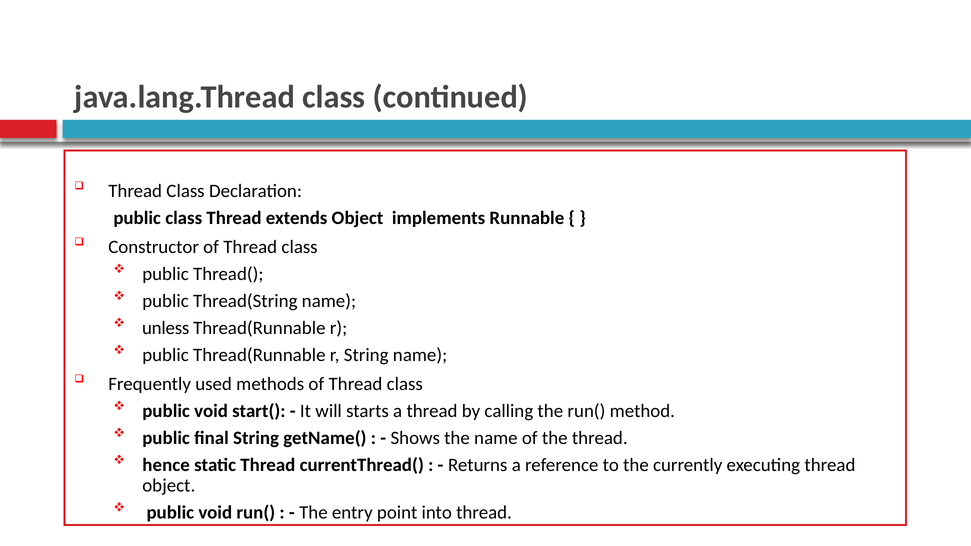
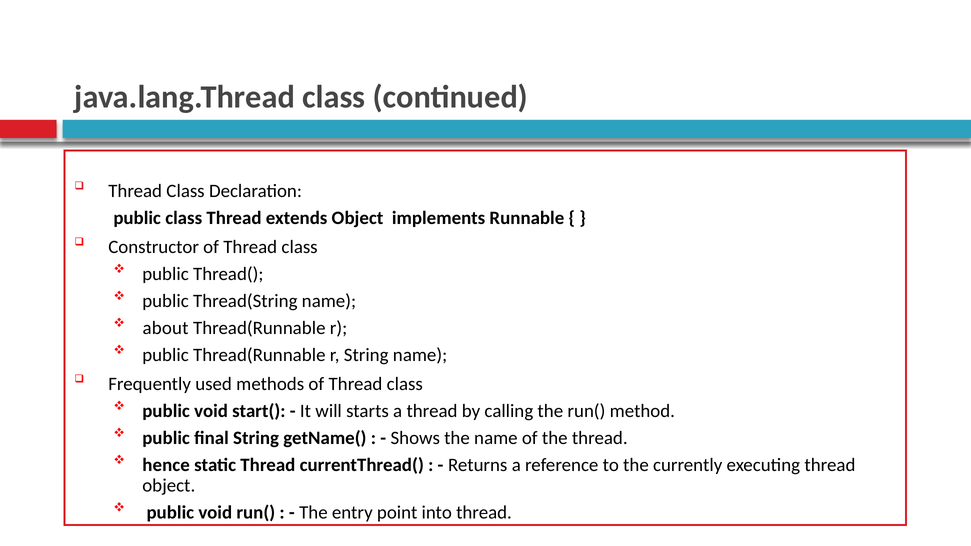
unless: unless -> about (165, 328)
